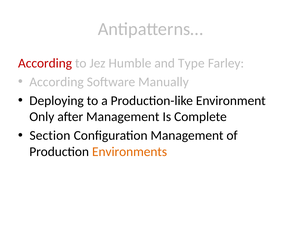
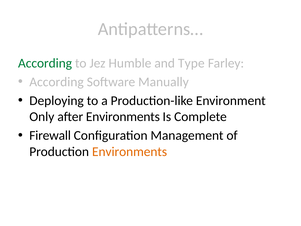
According colour: red -> green (45, 63)
after Management: Management -> Environments (123, 117)
Section: Section -> Firewall (50, 135)
